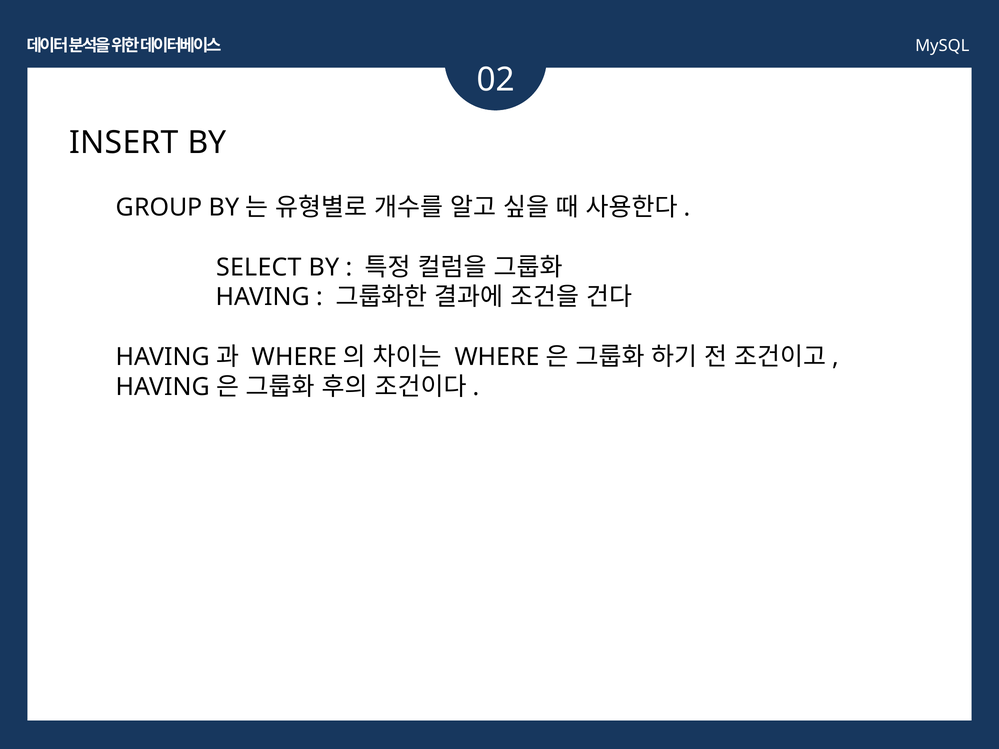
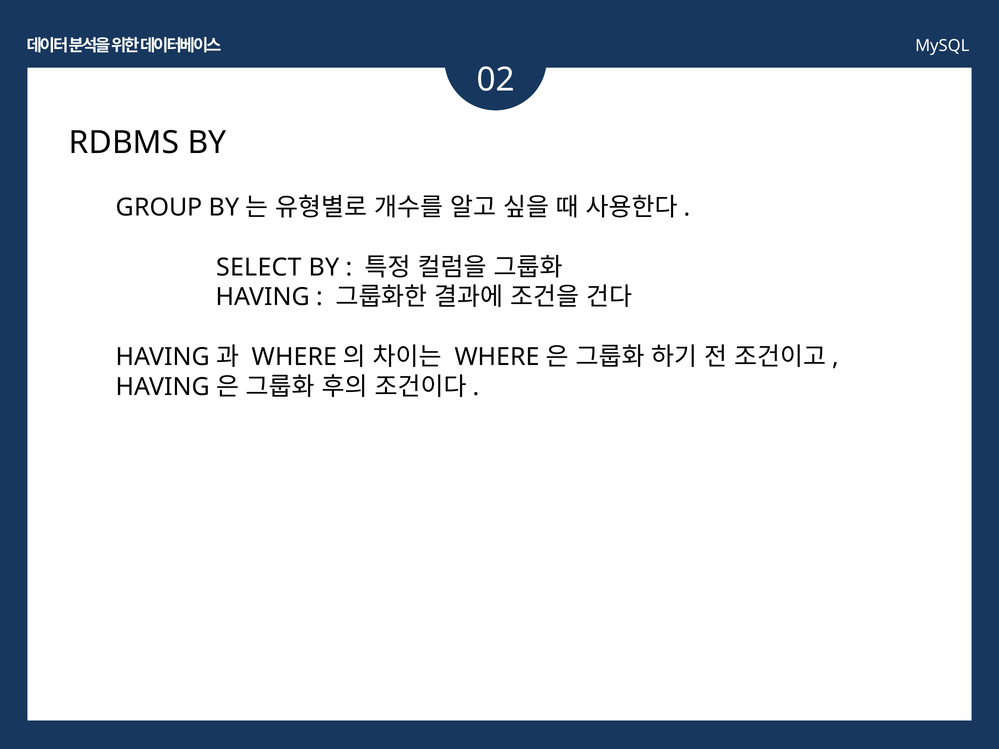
INSERT: INSERT -> RDBMS (124, 143)
